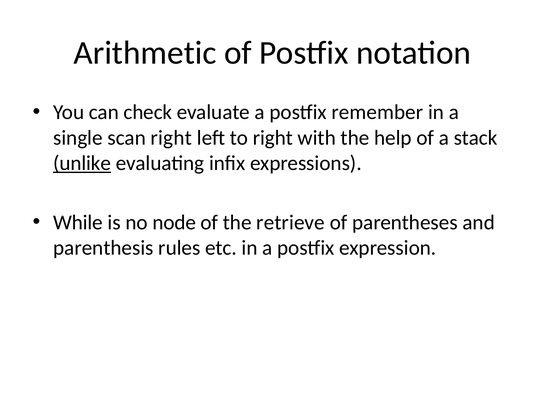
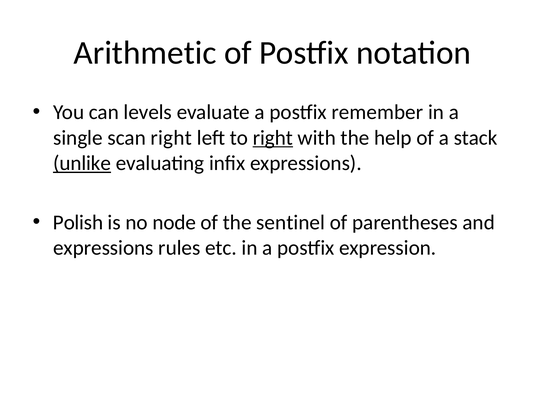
check: check -> levels (148, 112)
right underline: none -> present (273, 138)
While: While -> Polish (78, 222)
retrieve: retrieve -> sentinel (291, 222)
parenthesis: parenthesis -> expressions (103, 248)
